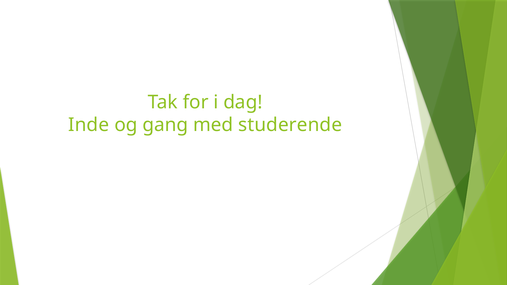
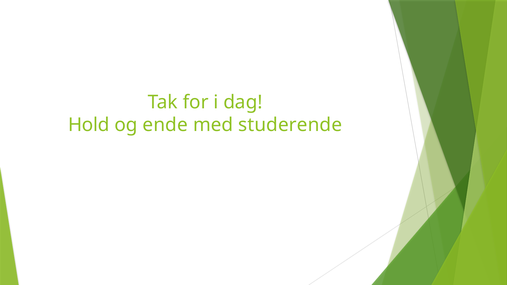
Inde: Inde -> Hold (89, 125)
gang: gang -> ende (165, 125)
